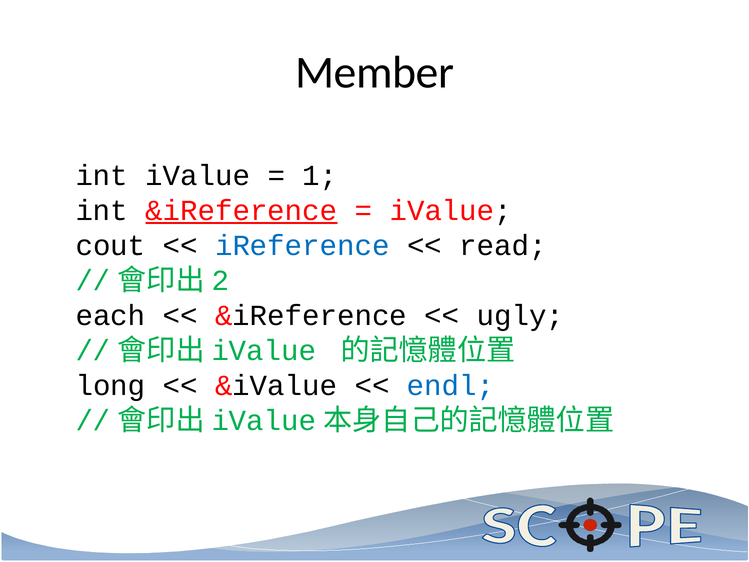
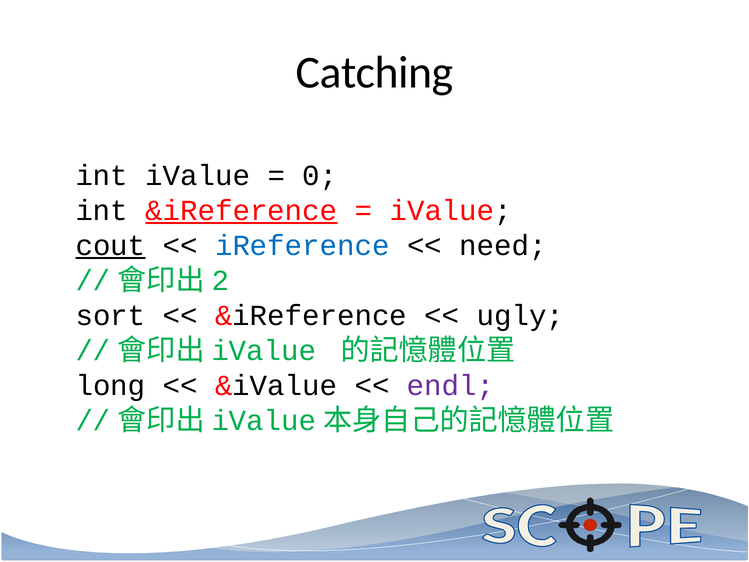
Member: Member -> Catching (375, 73)
1: 1 -> 0 (320, 175)
cout underline: none -> present (110, 245)
read: read -> need (503, 245)
each: each -> sort (110, 315)
endl colour: blue -> purple (451, 385)
